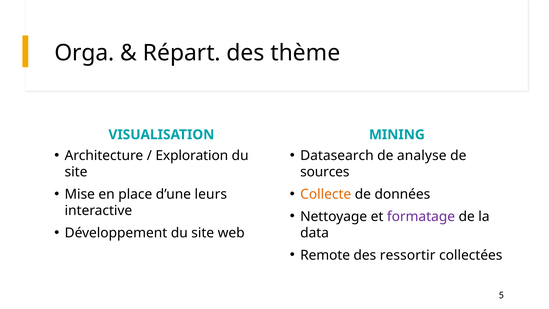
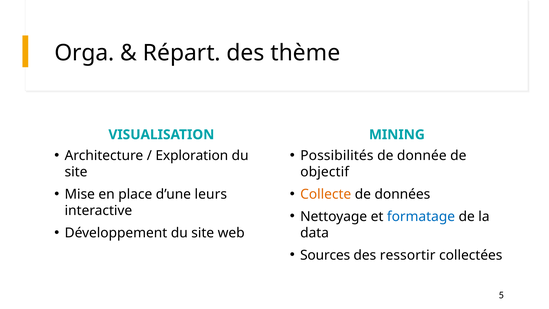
Datasearch: Datasearch -> Possibilités (337, 156)
analyse: analyse -> donnée (422, 156)
sources: sources -> objectif (325, 172)
formatage colour: purple -> blue (421, 216)
Remote: Remote -> Sources (325, 255)
